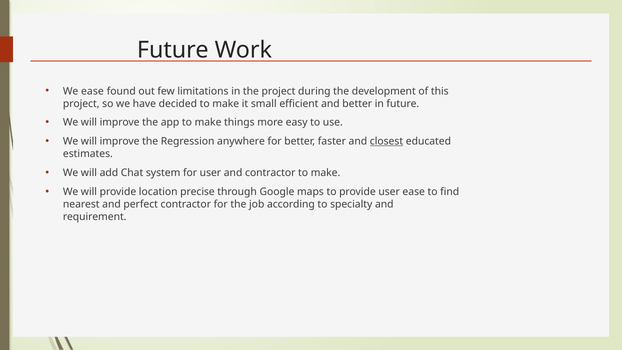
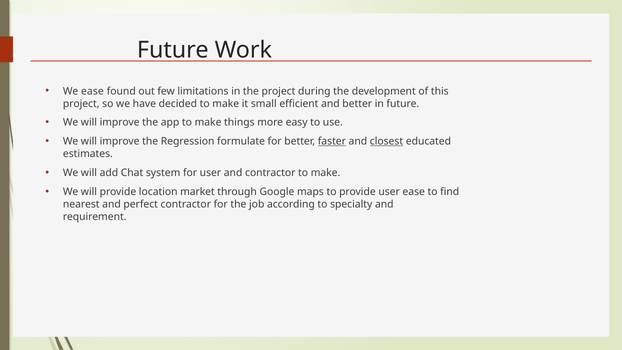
anywhere: anywhere -> formulate (241, 141)
faster underline: none -> present (332, 141)
precise: precise -> market (197, 192)
